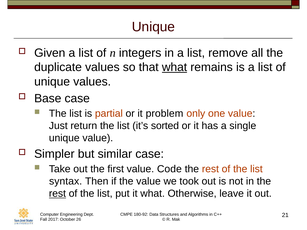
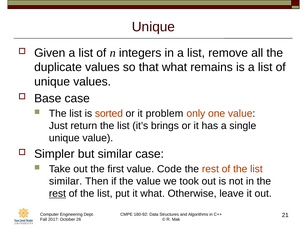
what underline: present -> none (175, 67)
partial: partial -> sorted (109, 114)
sorted: sorted -> brings (165, 126)
syntax: syntax -> similar (66, 182)
